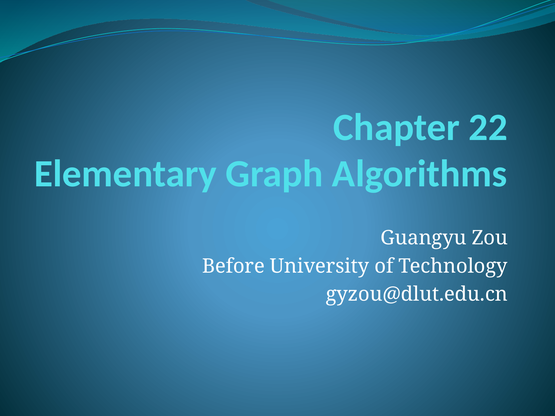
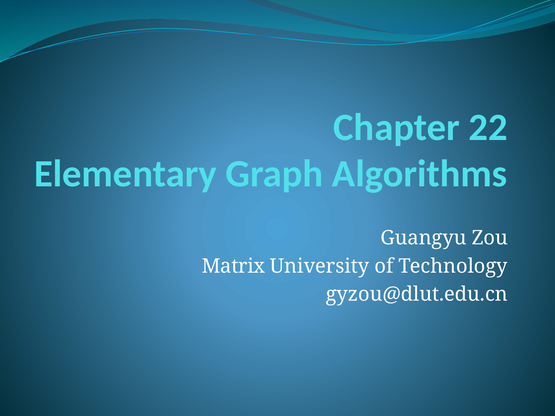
Before: Before -> Matrix (233, 266)
